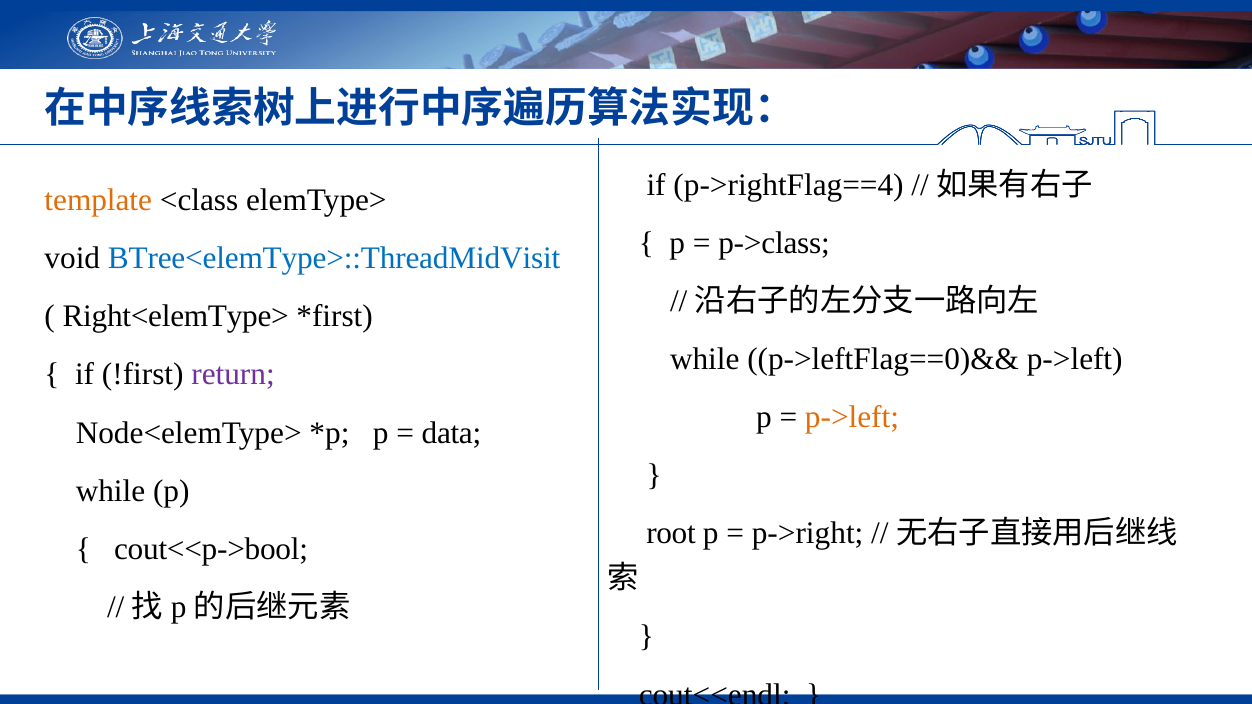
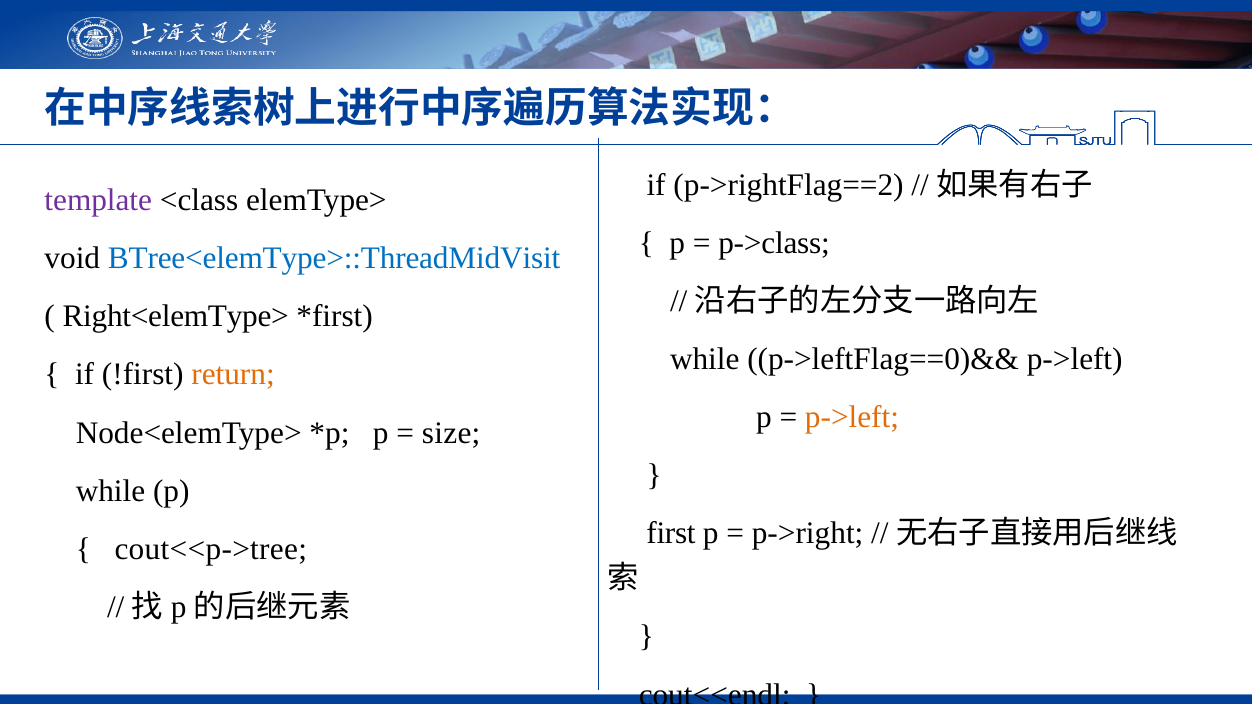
p->rightFlag==4: p->rightFlag==4 -> p->rightFlag==2 (789, 185)
template colour: orange -> purple (98, 200)
return colour: purple -> orange (233, 375)
data: data -> size (451, 433)
root: root -> first (671, 534)
cout<<p->bool: cout<<p->bool -> cout<<p->tree (211, 549)
